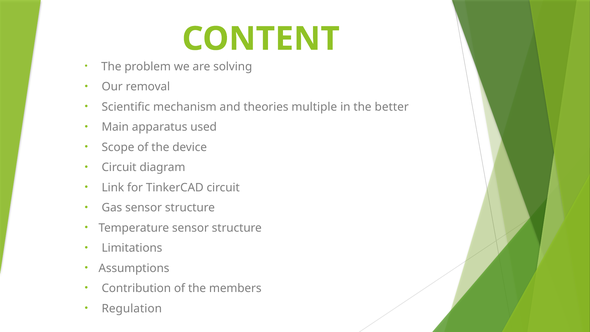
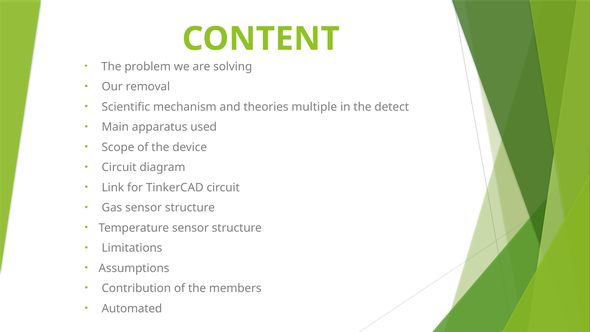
better: better -> detect (392, 107)
Regulation: Regulation -> Automated (132, 308)
